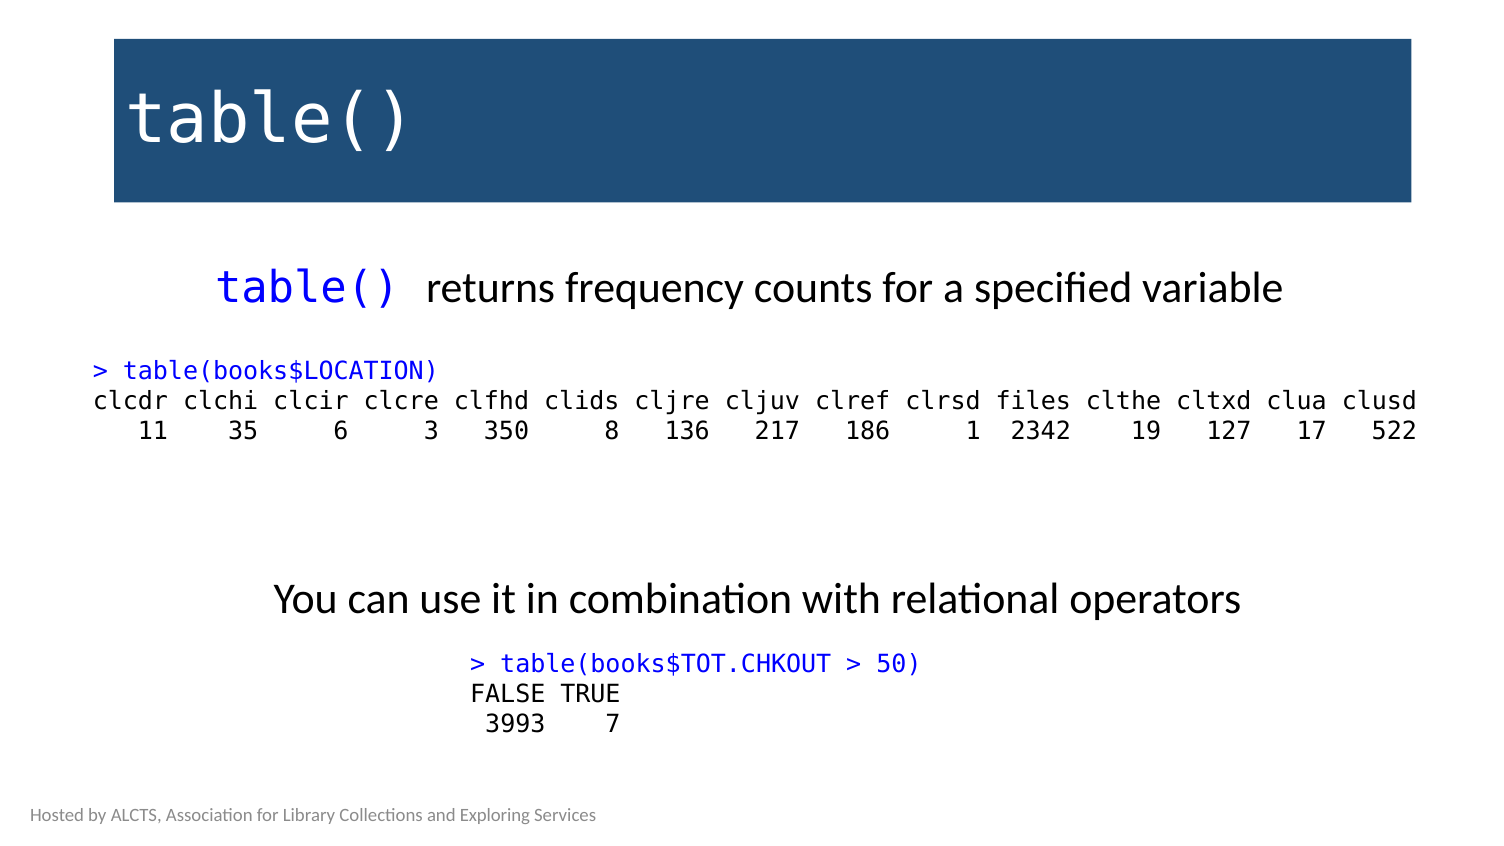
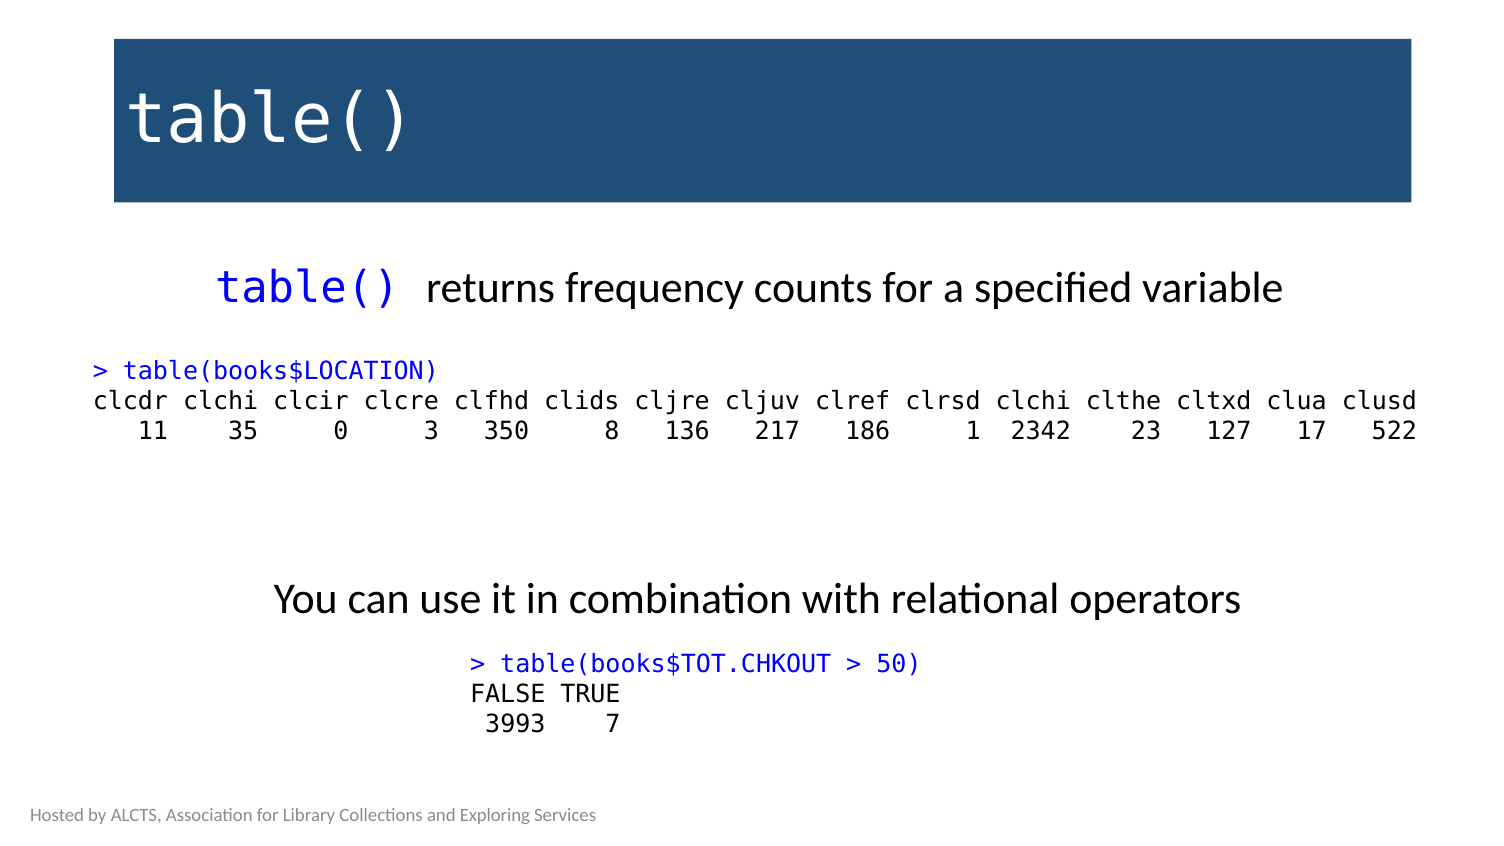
clrsd files: files -> clchi (1033, 401)
6: 6 -> 0 (341, 431)
19: 19 -> 23 (1146, 431)
